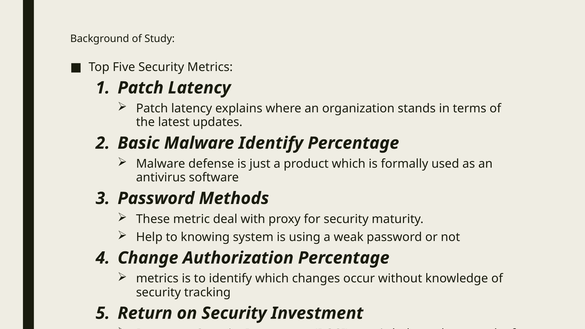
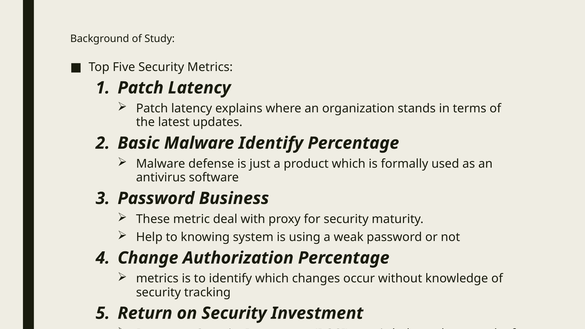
Methods: Methods -> Business (234, 198)
